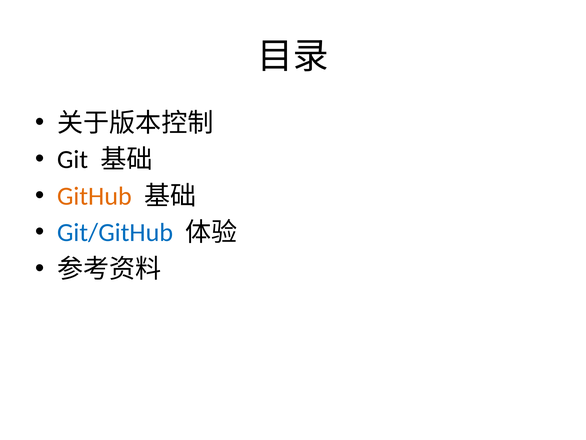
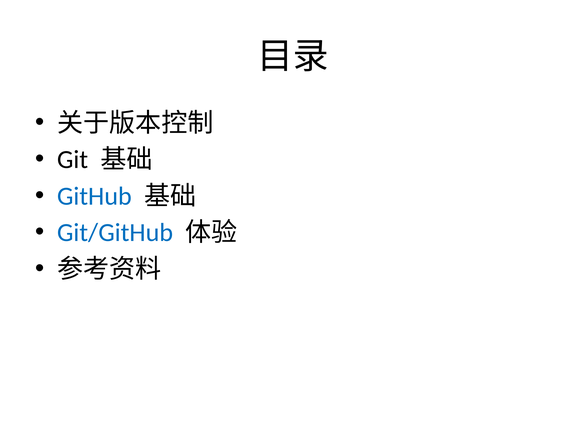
GitHub colour: orange -> blue (95, 196)
